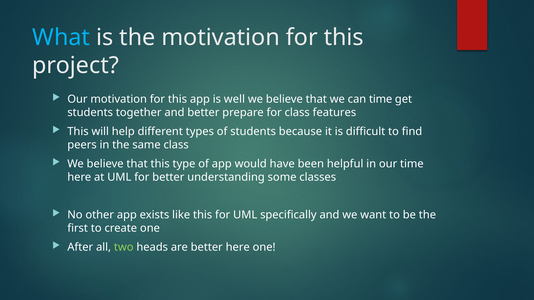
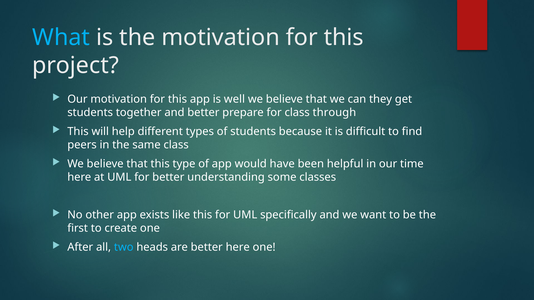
can time: time -> they (381, 99)
features: features -> through (334, 113)
two colour: light green -> light blue (124, 247)
